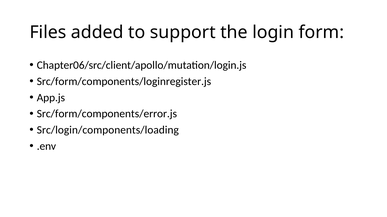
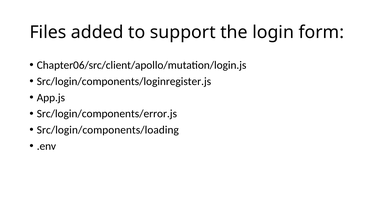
Src/form/components/loginregister.js: Src/form/components/loginregister.js -> Src/login/components/loginregister.js (124, 82)
Src/form/components/error.js: Src/form/components/error.js -> Src/login/components/error.js (107, 114)
